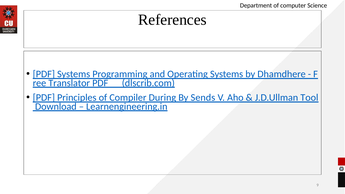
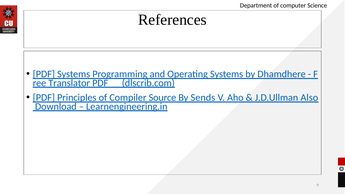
During: During -> Source (162, 98)
Tool: Tool -> Also (309, 98)
